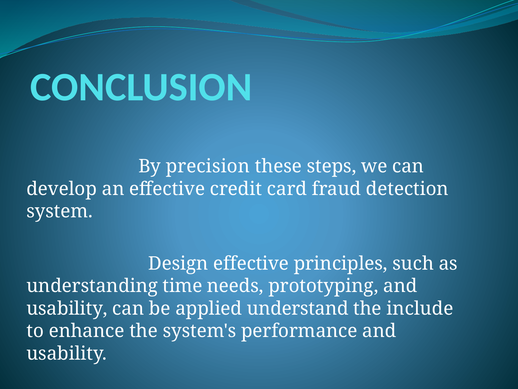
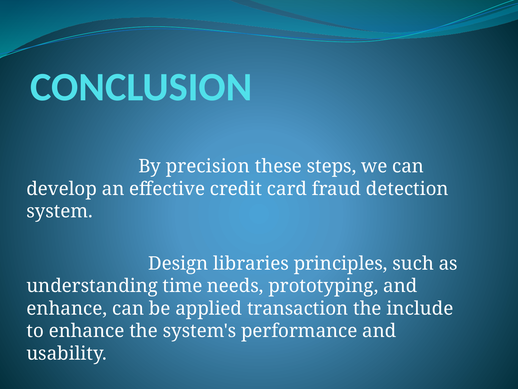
Design effective: effective -> libraries (251, 263)
usability: usability -> enhance (67, 308)
understand: understand -> transaction (298, 308)
